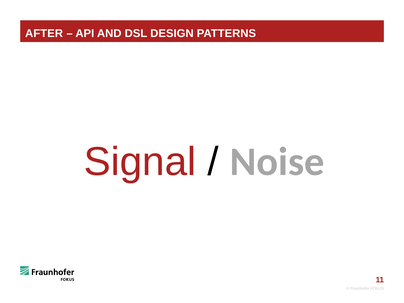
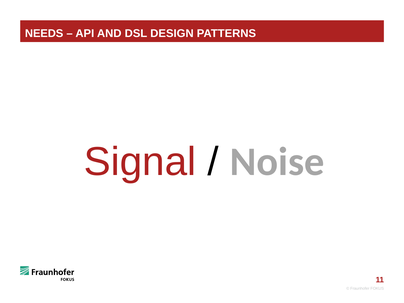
AFTER: AFTER -> NEEDS (44, 34)
